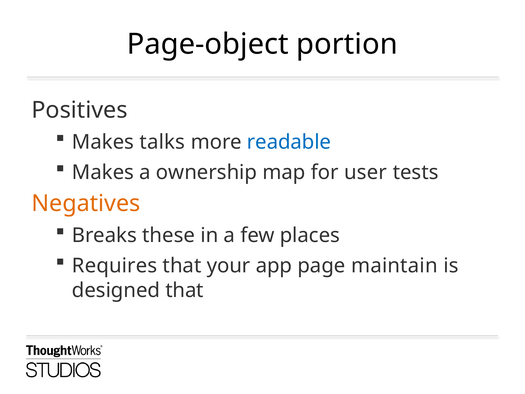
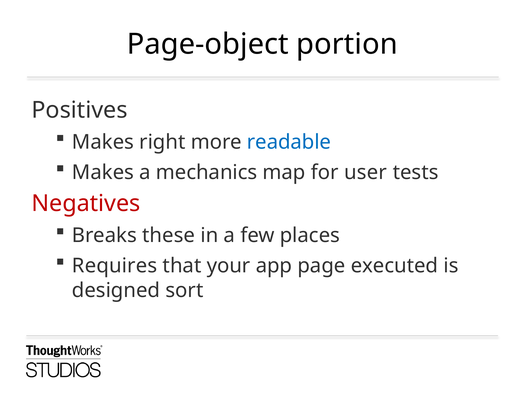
talks: talks -> right (162, 142)
ownership: ownership -> mechanics (207, 172)
Negatives colour: orange -> red (86, 203)
maintain: maintain -> executed (394, 266)
designed that: that -> sort (184, 290)
